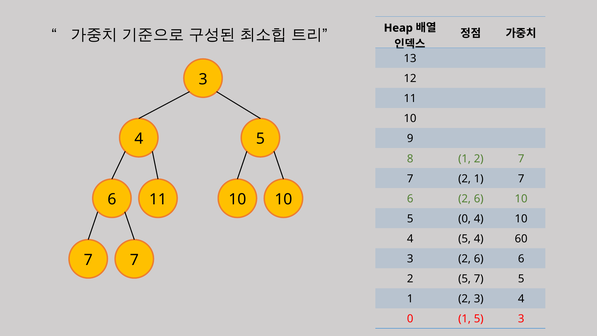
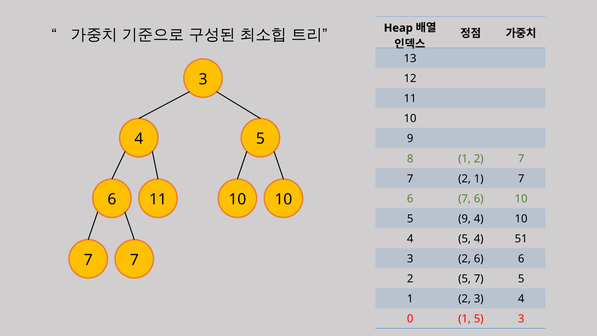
2: 2 -> 7 (465, 199)
5 0: 0 -> 9 (465, 219)
60: 60 -> 51 (521, 239)
